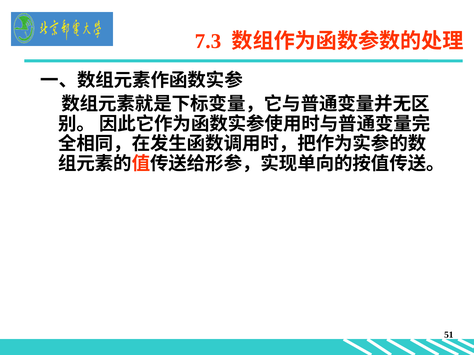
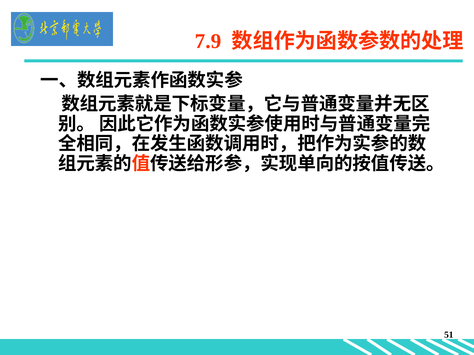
7.3: 7.3 -> 7.9 (208, 41)
